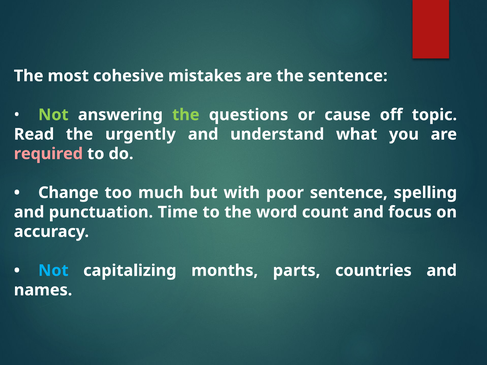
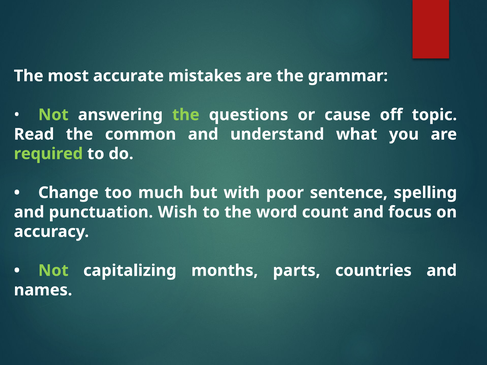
cohesive: cohesive -> accurate (128, 76)
the sentence: sentence -> grammar (348, 76)
urgently: urgently -> common (141, 134)
required colour: pink -> light green (48, 154)
Time: Time -> Wish (178, 212)
Not colour: light blue -> light green (53, 271)
